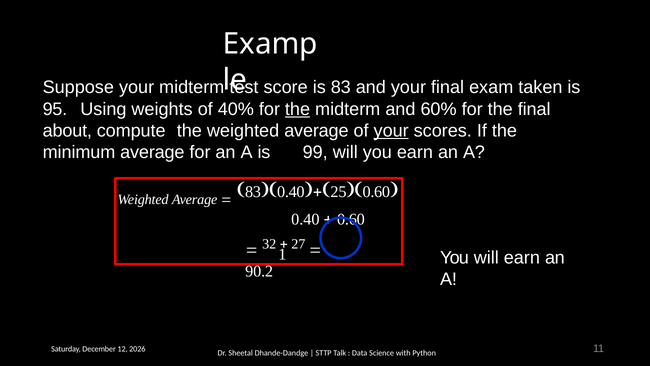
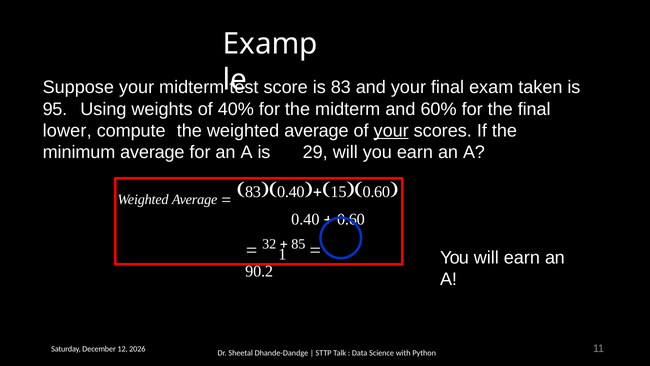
the underline: present -> none (298, 109)
about: about -> lower (67, 131)
99: 99 -> 29 (315, 152)
25: 25 -> 15 (339, 192)
27: 27 -> 85 (298, 244)
